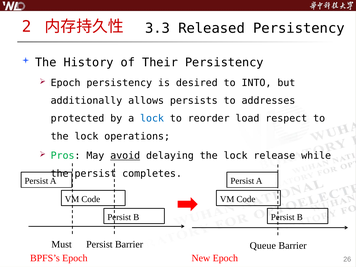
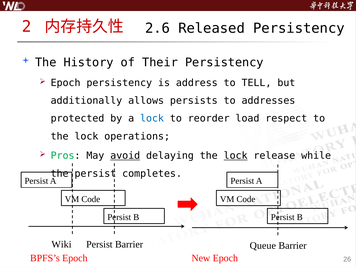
3.3: 3.3 -> 2.6 (158, 28)
desired: desired -> address (197, 83)
INTO: INTO -> TELL (256, 83)
lock underline: none -> present (236, 156)
Must: Must -> Wiki (62, 244)
